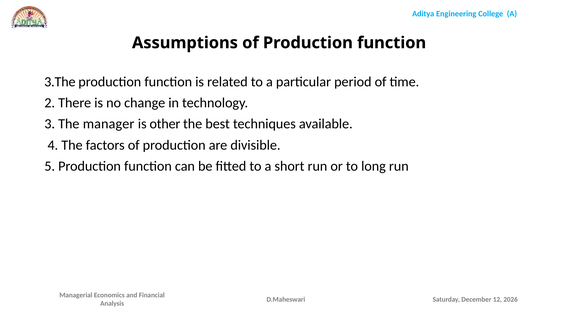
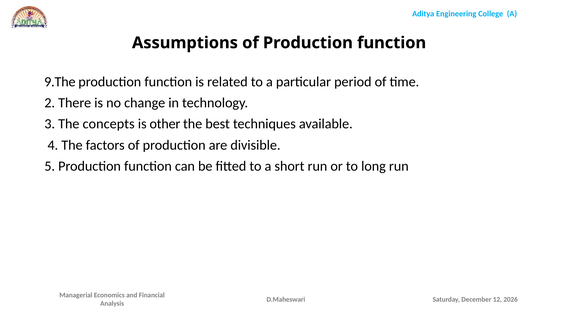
3.The: 3.The -> 9.The (60, 82)
manager: manager -> concepts (109, 124)
